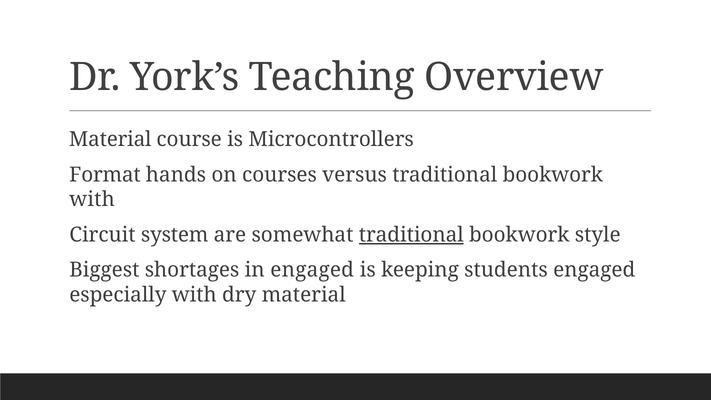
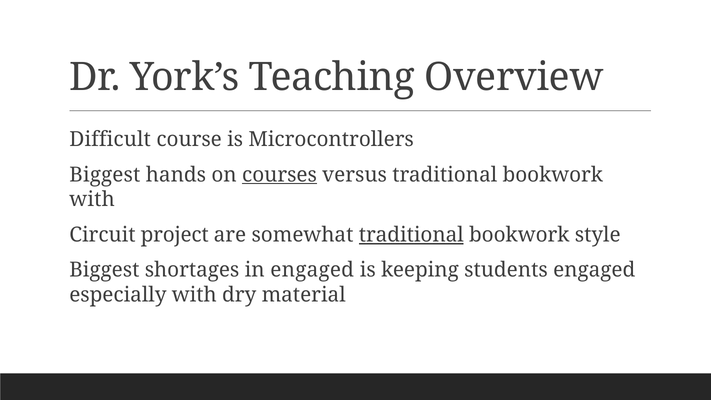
Material: Material -> Difficult (110, 139)
Format: Format -> Biggest (105, 175)
courses underline: none -> present (280, 175)
system: system -> project (175, 235)
